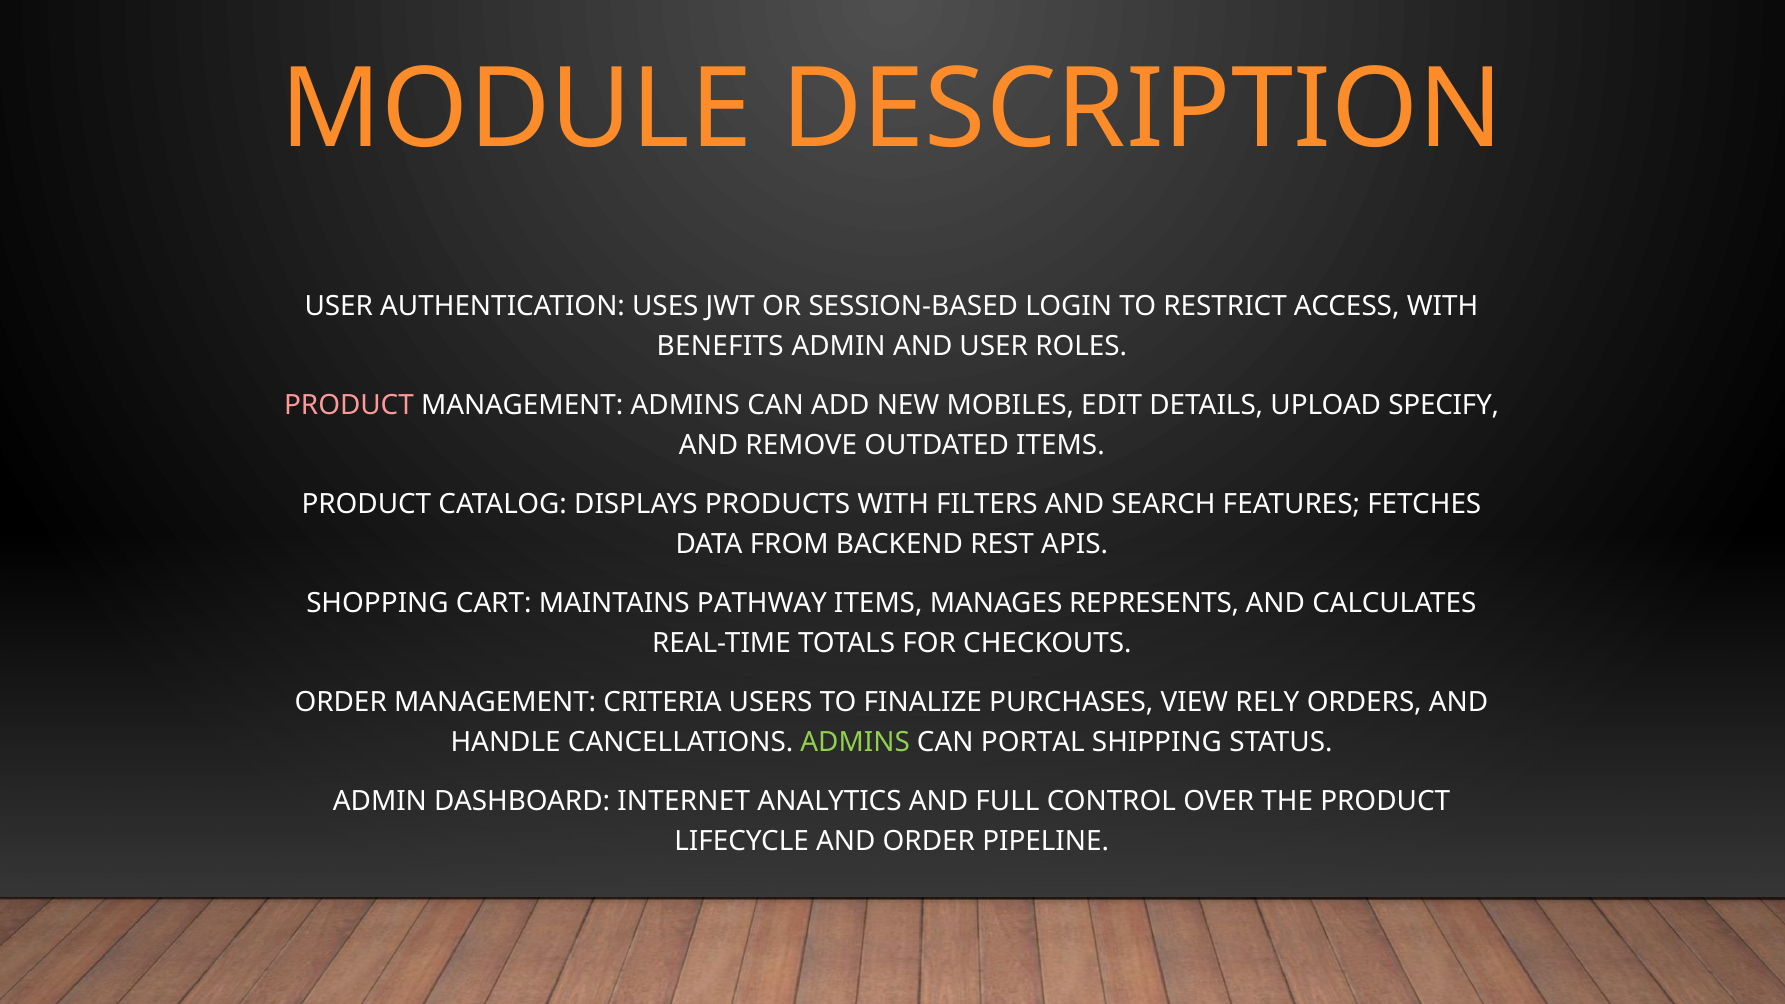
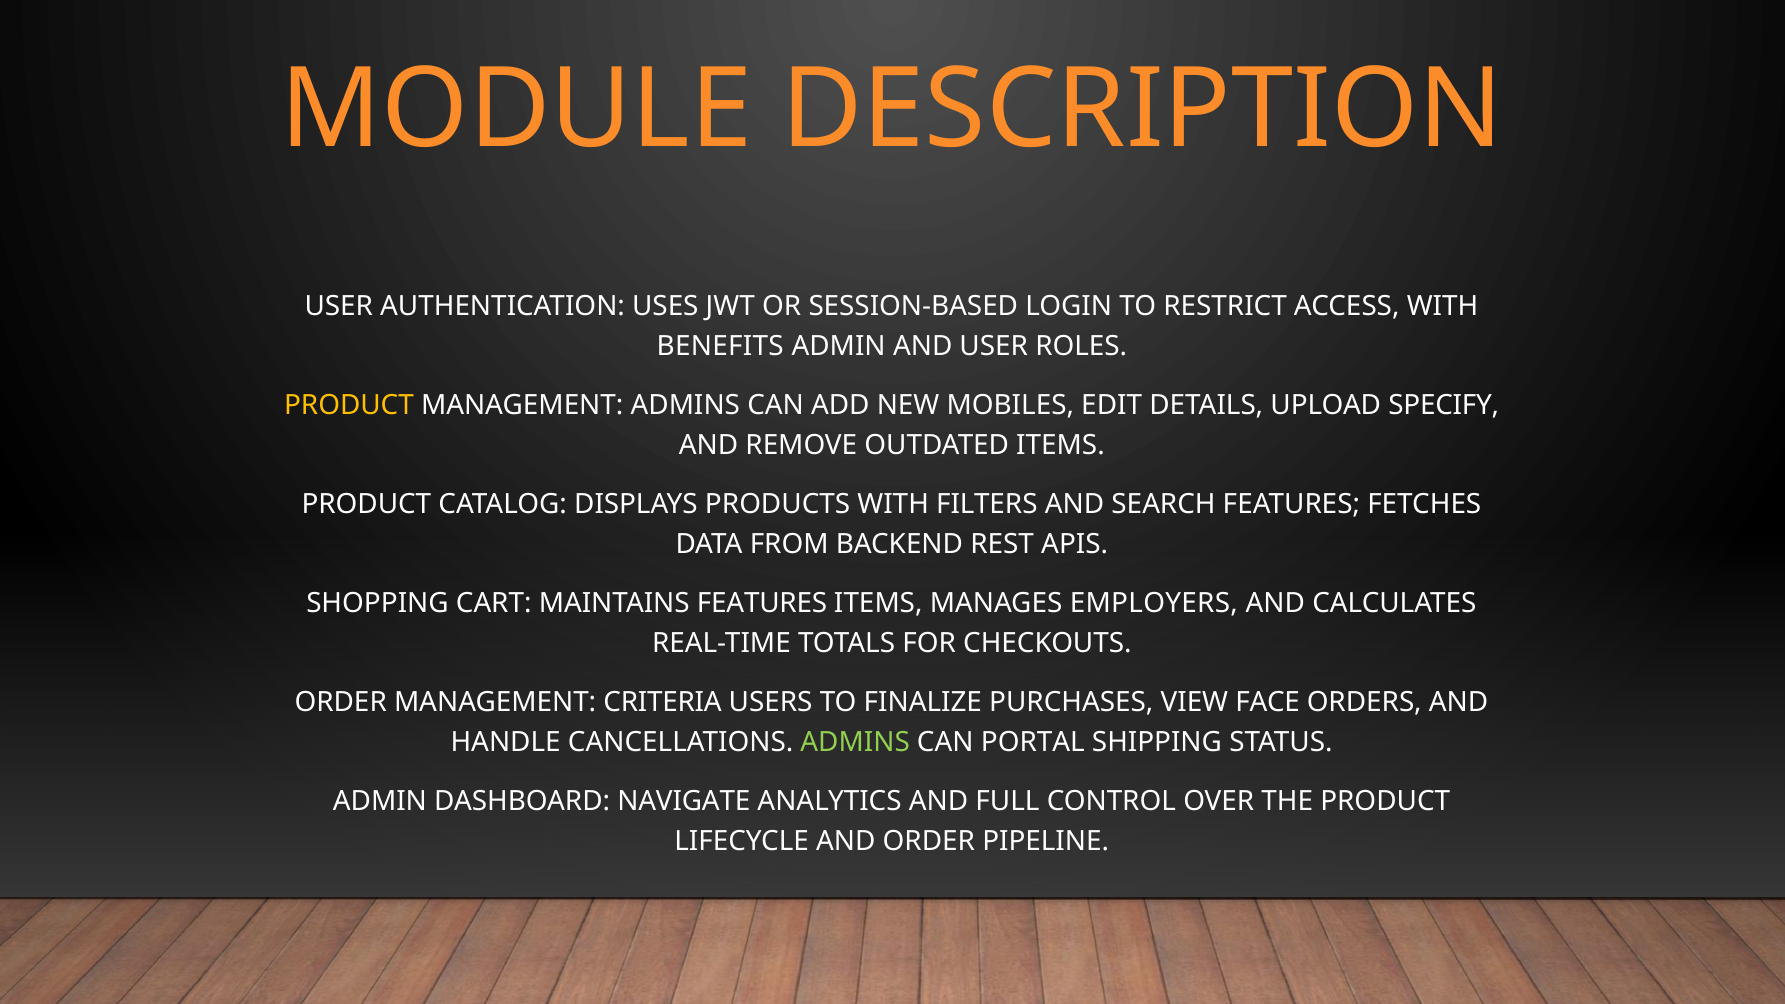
PRODUCT colour: pink -> yellow (349, 405)
MAINTAINS PATHWAY: PATHWAY -> FEATURES (762, 603)
REPRESENTS: REPRESENTS -> EMPLOYERS (1154, 603)
RELY: RELY -> FACE (1268, 702)
INTERNET: INTERNET -> NAVIGATE (684, 801)
